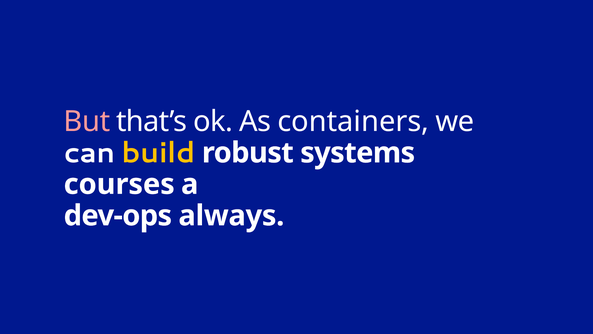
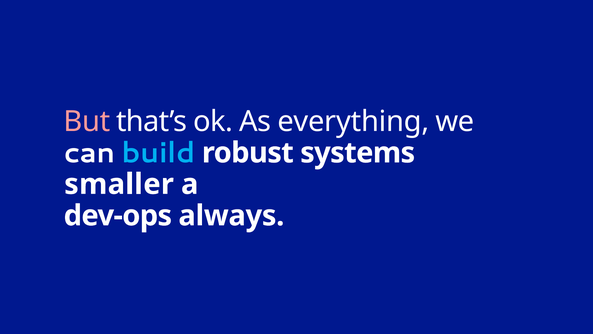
containers: containers -> everything (353, 121)
build colour: yellow -> light blue (158, 153)
courses: courses -> smaller (119, 184)
